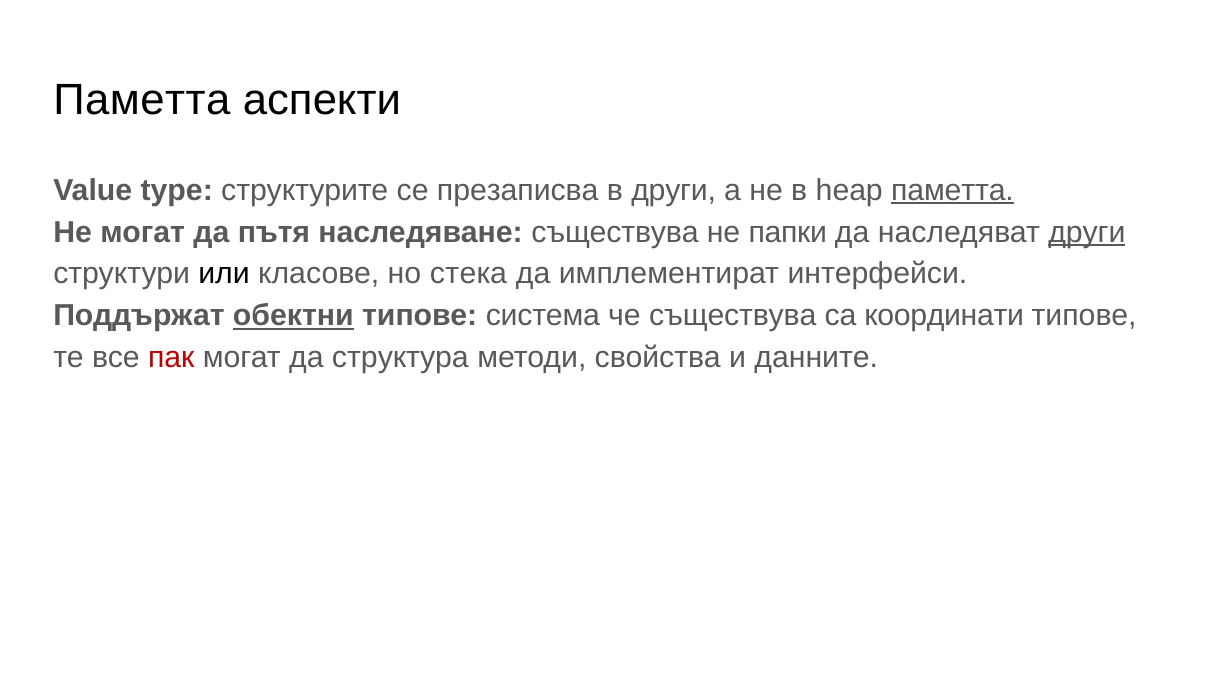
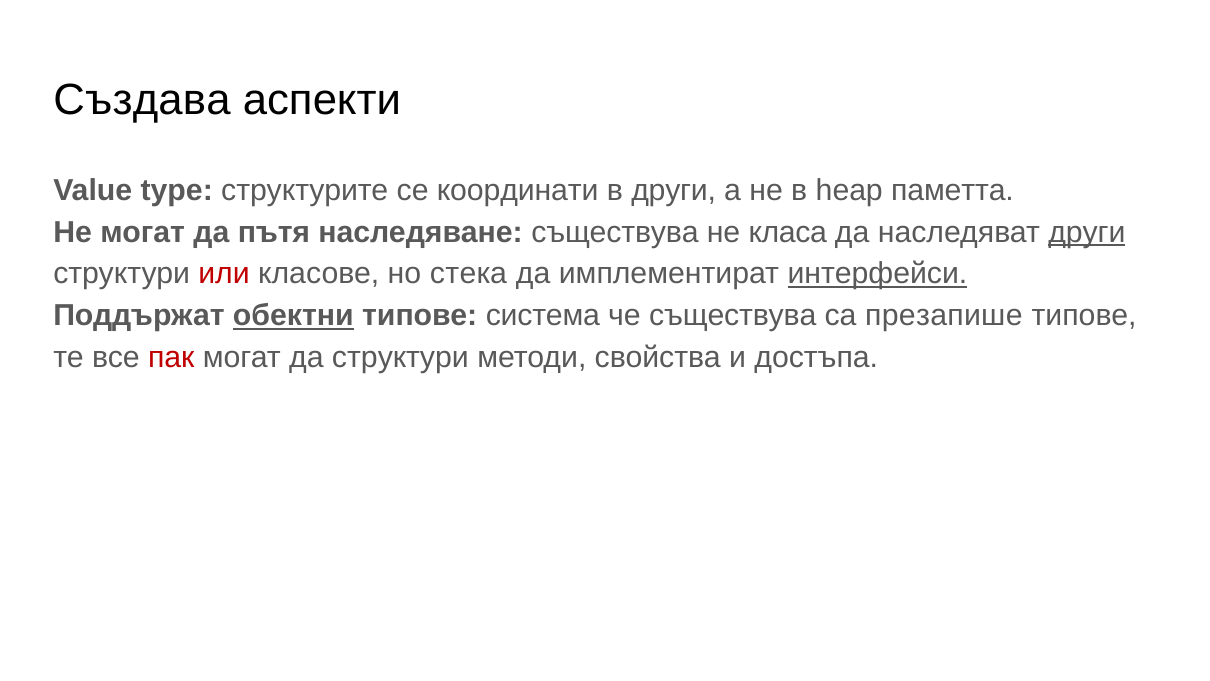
Паметта: Паметта -> Създава (142, 100)
презаписва: презаписва -> координати (518, 190)
паметта underline: present -> none (953, 190)
папки: папки -> класа (788, 232)
или colour: black -> red (224, 274)
интерфейси underline: none -> present (877, 274)
координати: координати -> презапише (944, 315)
да структура: структура -> структури (400, 357)
данните: данните -> достъпа (816, 357)
